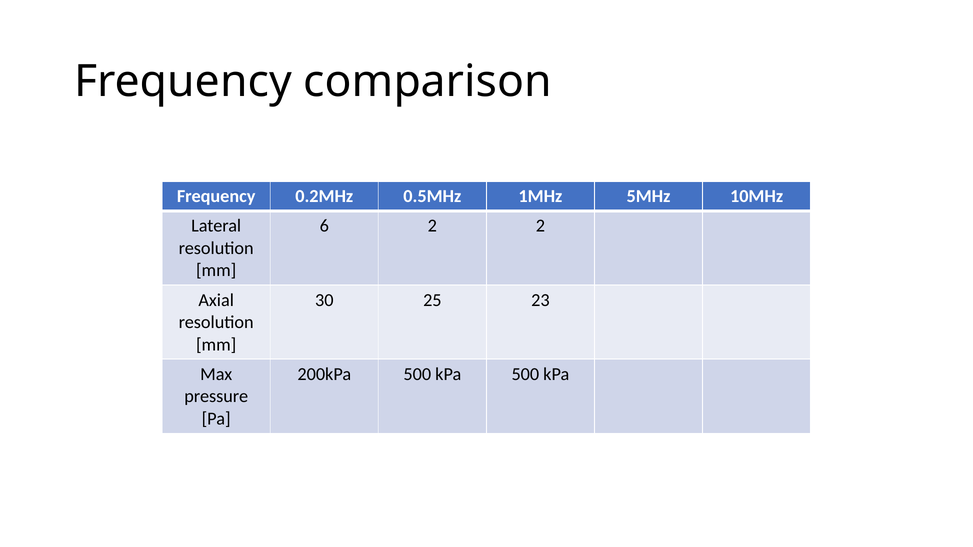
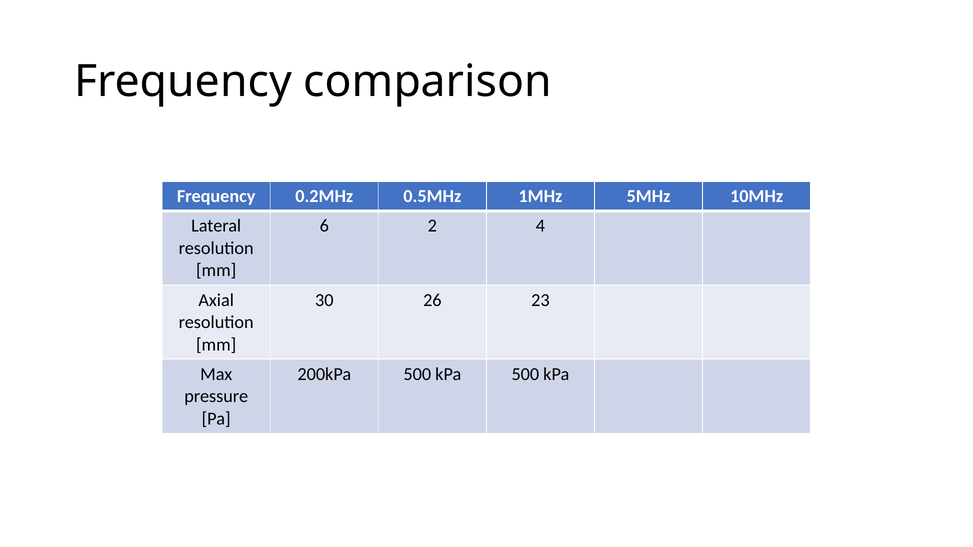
2 2: 2 -> 4 (540, 226)
25: 25 -> 26 (432, 300)
